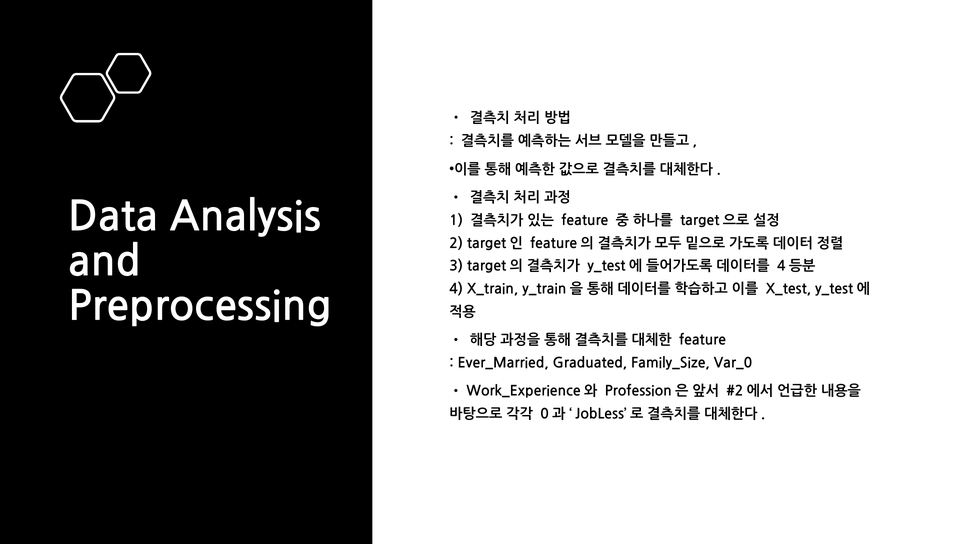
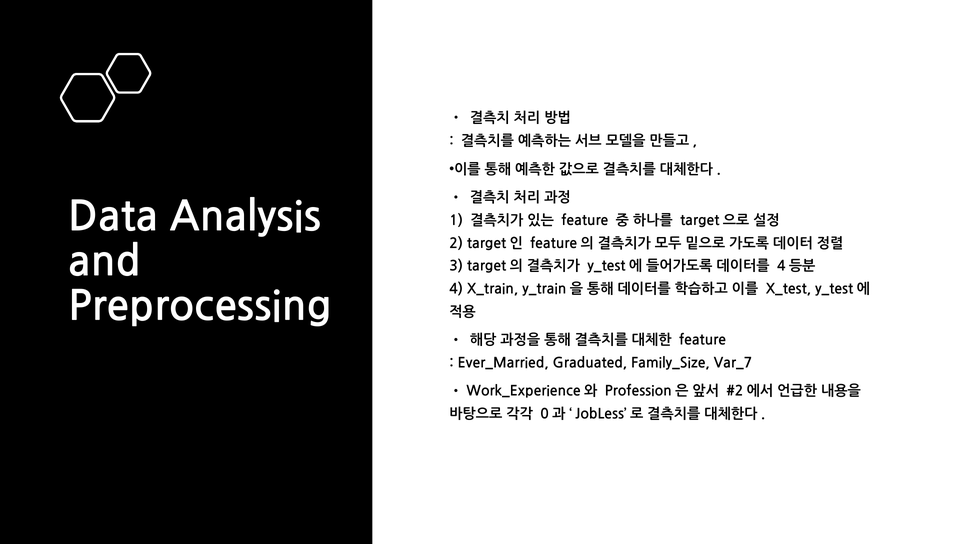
Var_0: Var_0 -> Var_7 (733, 363)
